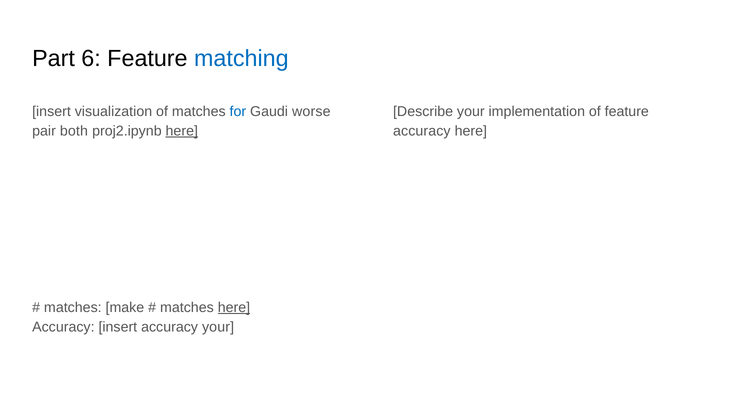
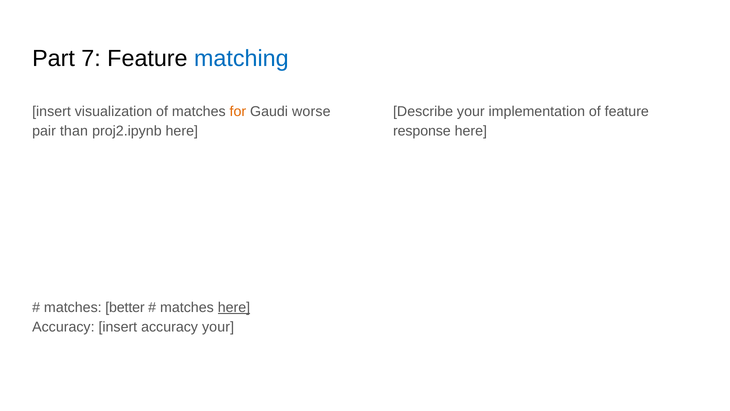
6: 6 -> 7 (91, 58)
for colour: blue -> orange (238, 111)
both: both -> than (74, 131)
here underline: present -> none (182, 131)
accuracy: accuracy -> response (422, 131)
make: make -> better (125, 307)
